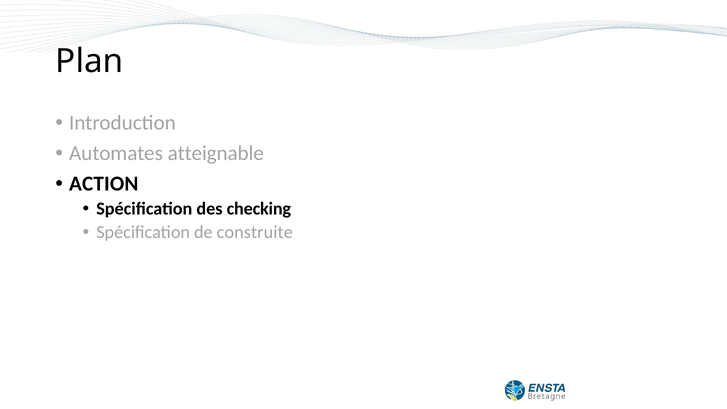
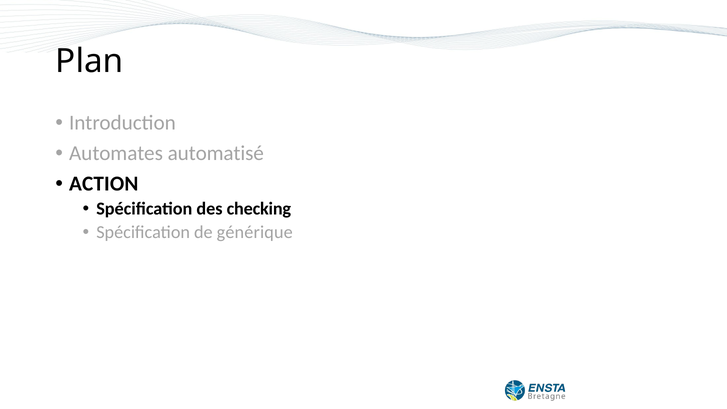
atteignable: atteignable -> automatisé (216, 153)
construite: construite -> générique (255, 232)
